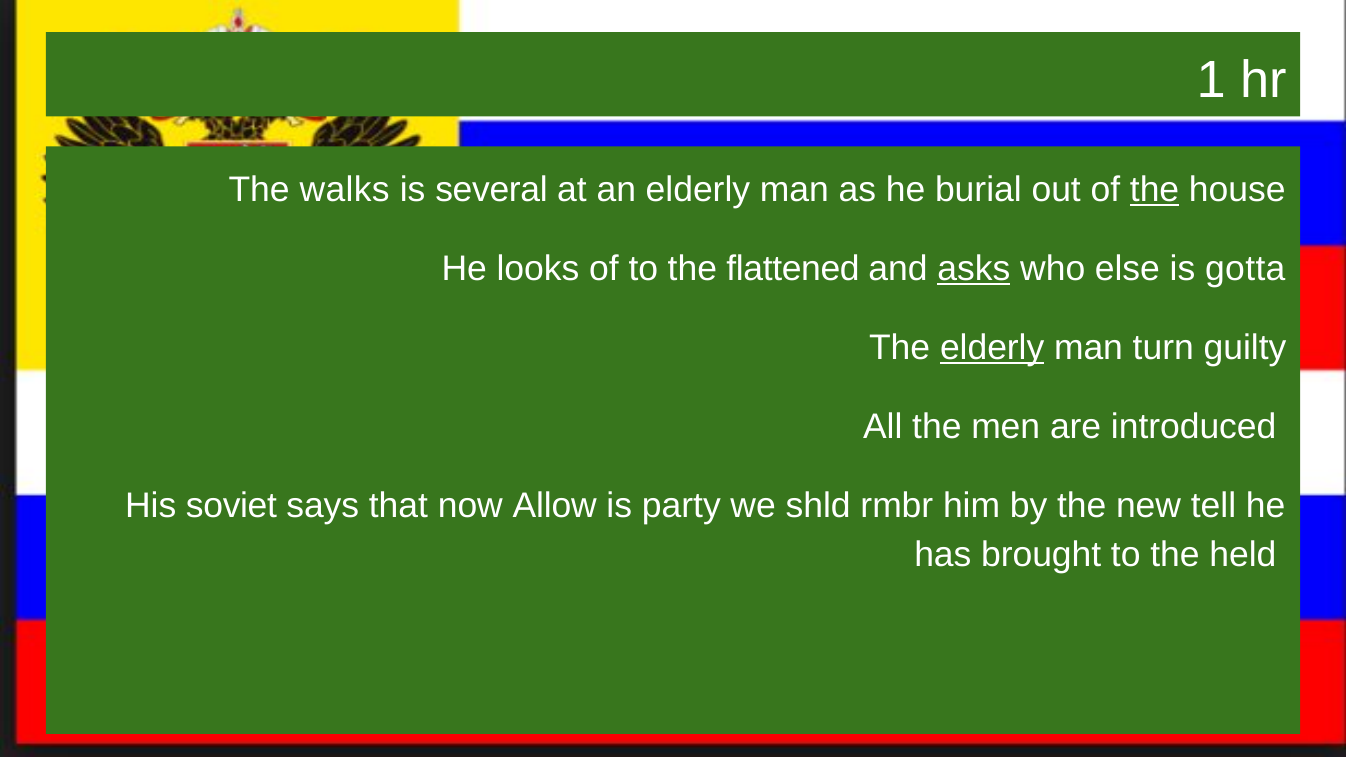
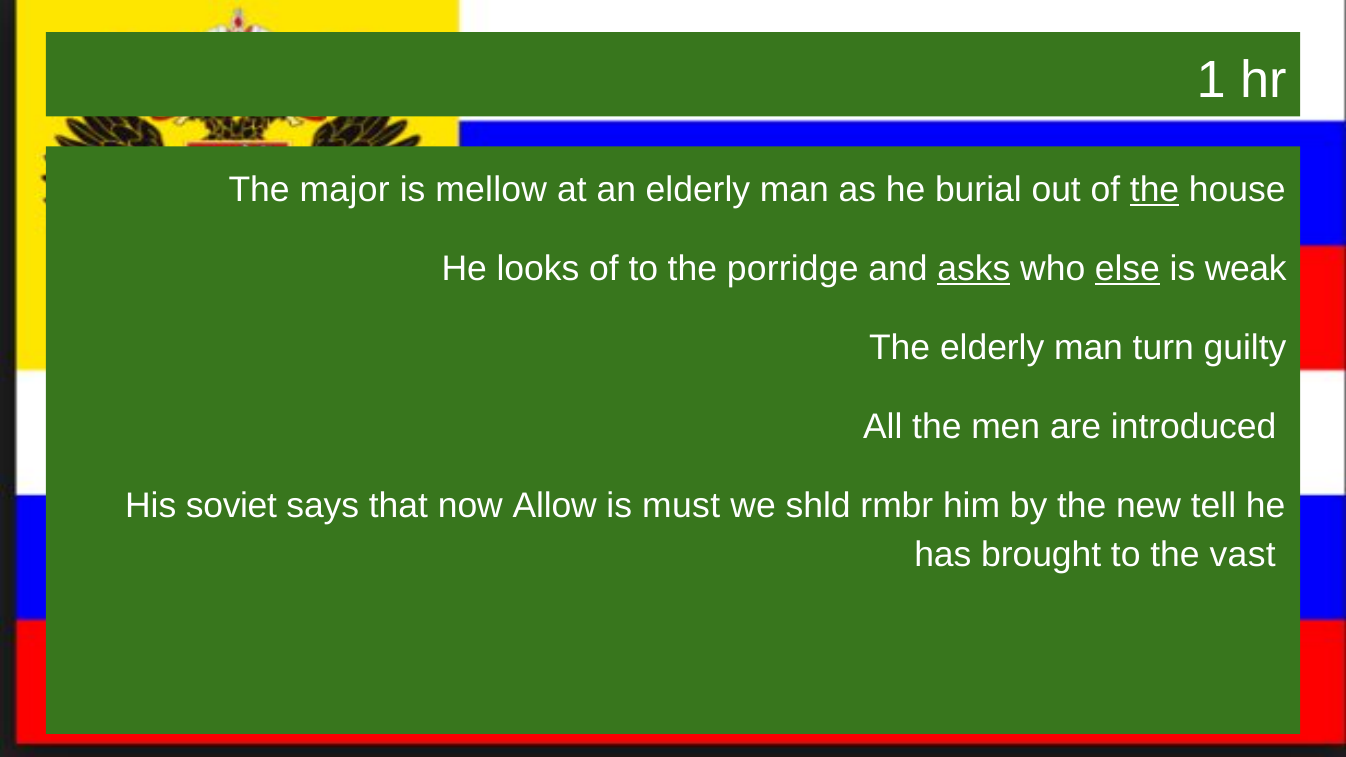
walks: walks -> major (345, 190)
several: several -> mellow (491, 190)
flattened: flattened -> porridge (793, 269)
else underline: none -> present (1127, 269)
gotta: gotta -> weak (1246, 269)
elderly underline: present -> none (992, 348)
party: party -> must (681, 506)
held: held -> vast (1243, 555)
